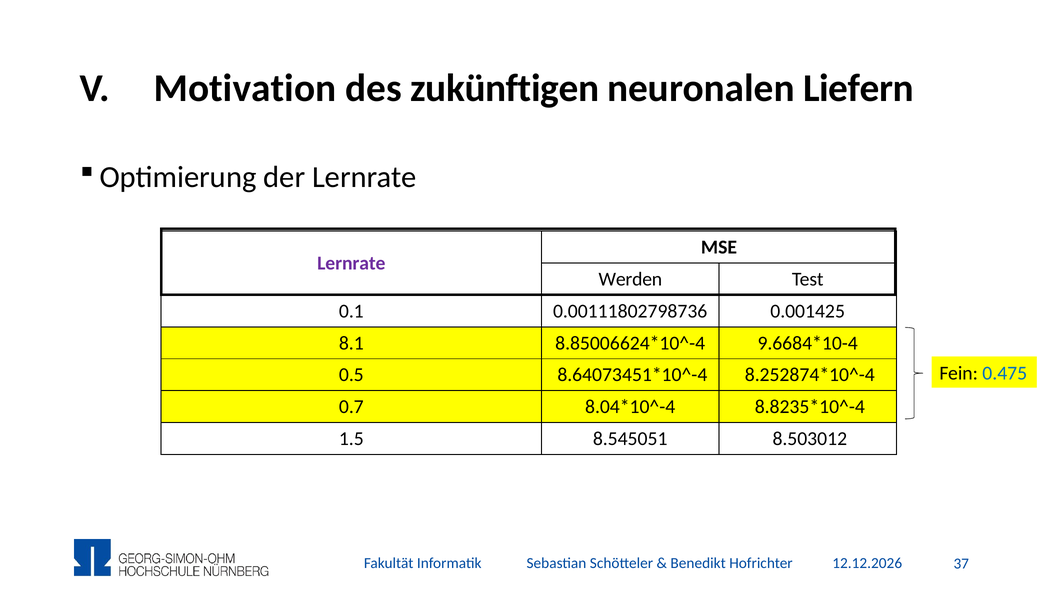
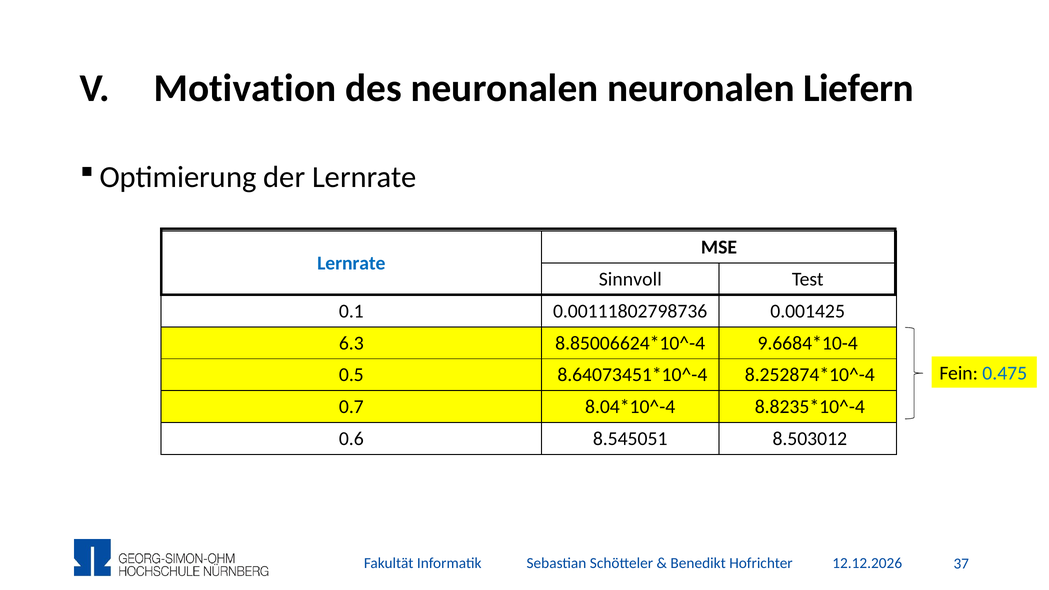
des zukünftigen: zukünftigen -> neuronalen (505, 88)
Lernrate colour: purple -> blue (351, 263)
Werden: Werden -> Sinnvoll (630, 279)
8.1: 8.1 -> 6.3 (351, 343)
1.5: 1.5 -> 0.6 (351, 439)
